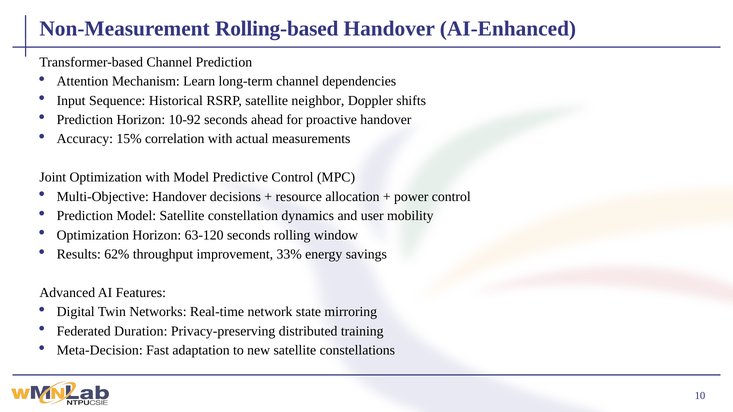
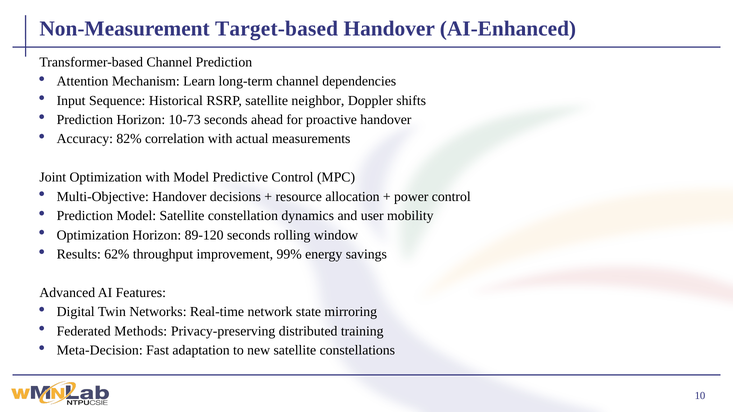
Rolling-based: Rolling-based -> Target-based (277, 29)
10-92: 10-92 -> 10-73 (185, 120)
15%: 15% -> 82% (129, 139)
63-120: 63-120 -> 89-120 (204, 235)
33%: 33% -> 99% (289, 254)
Duration: Duration -> Methods (141, 331)
